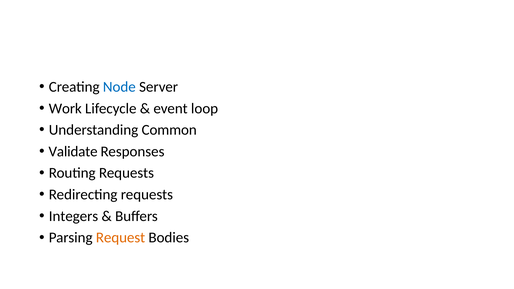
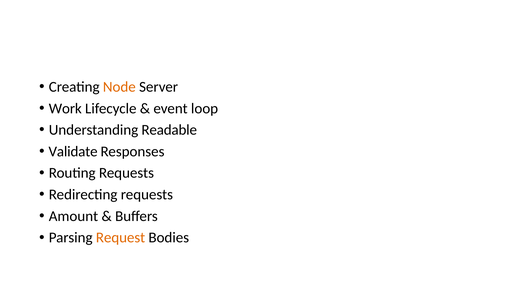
Node colour: blue -> orange (119, 87)
Common: Common -> Readable (169, 130)
Integers: Integers -> Amount (73, 216)
